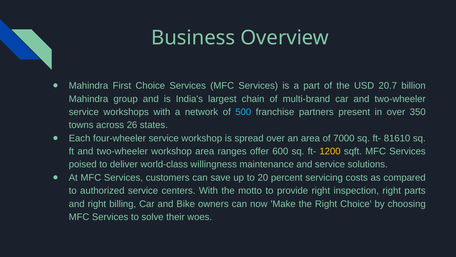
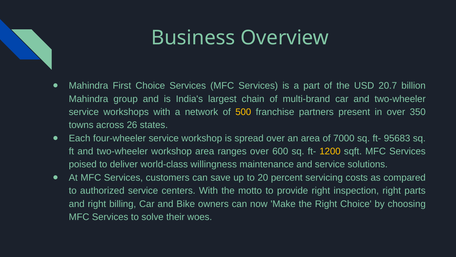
500 colour: light blue -> yellow (243, 112)
81610: 81610 -> 95683 (397, 138)
ranges offer: offer -> over (259, 151)
